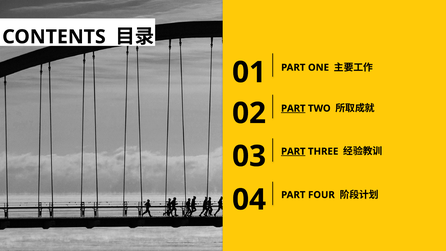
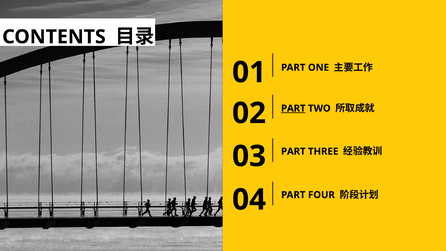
PART underline: present -> none (293, 151)
